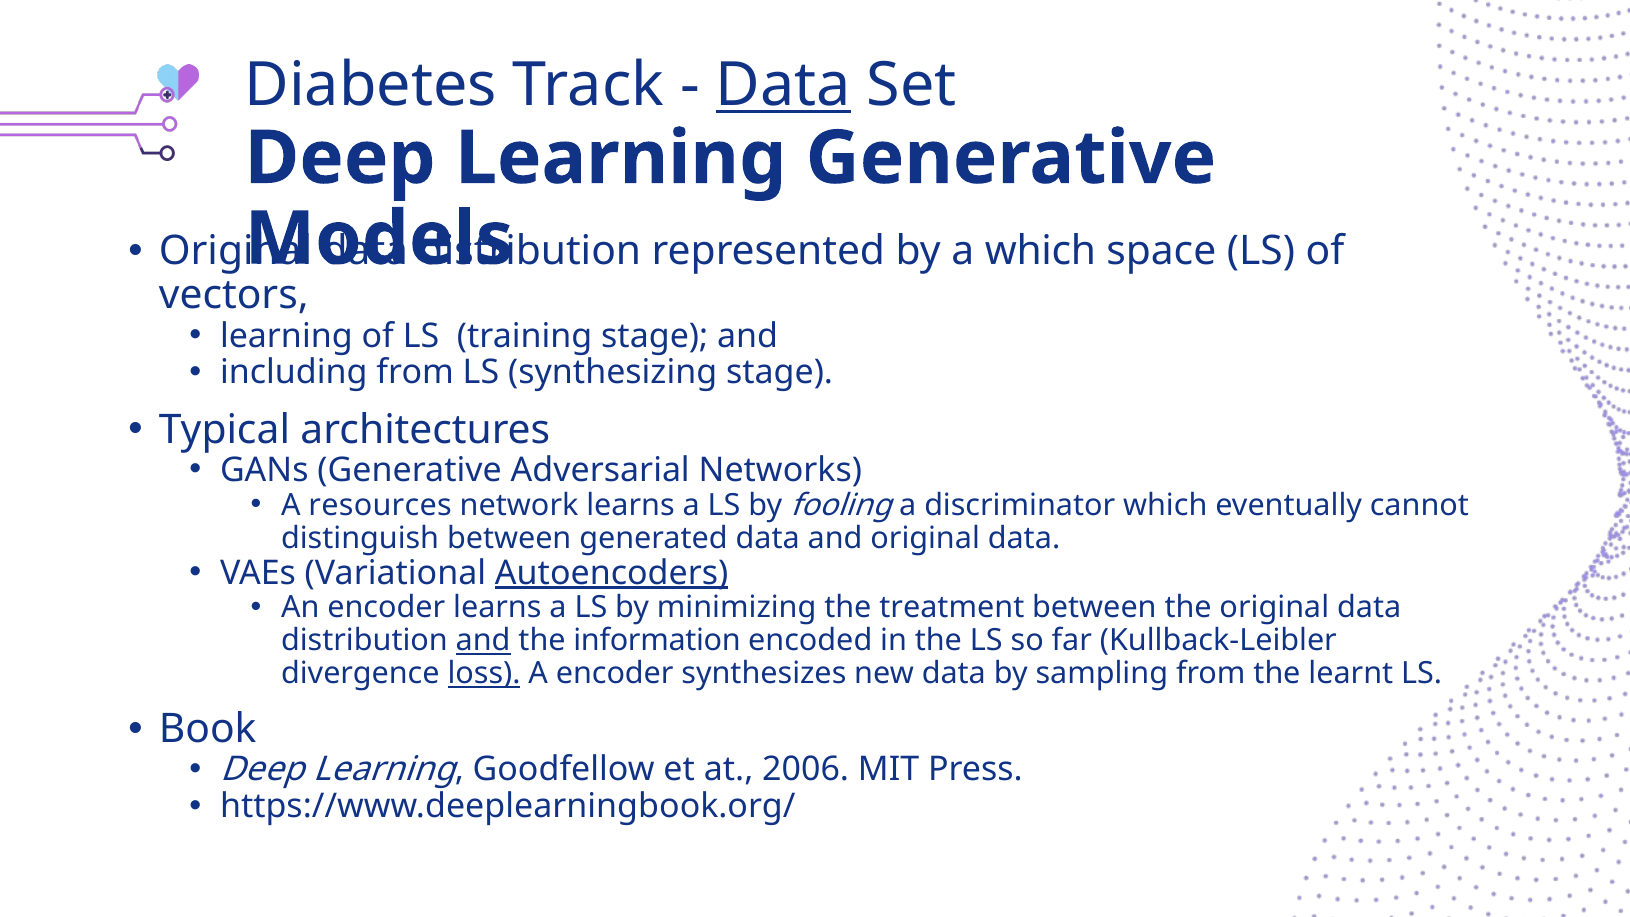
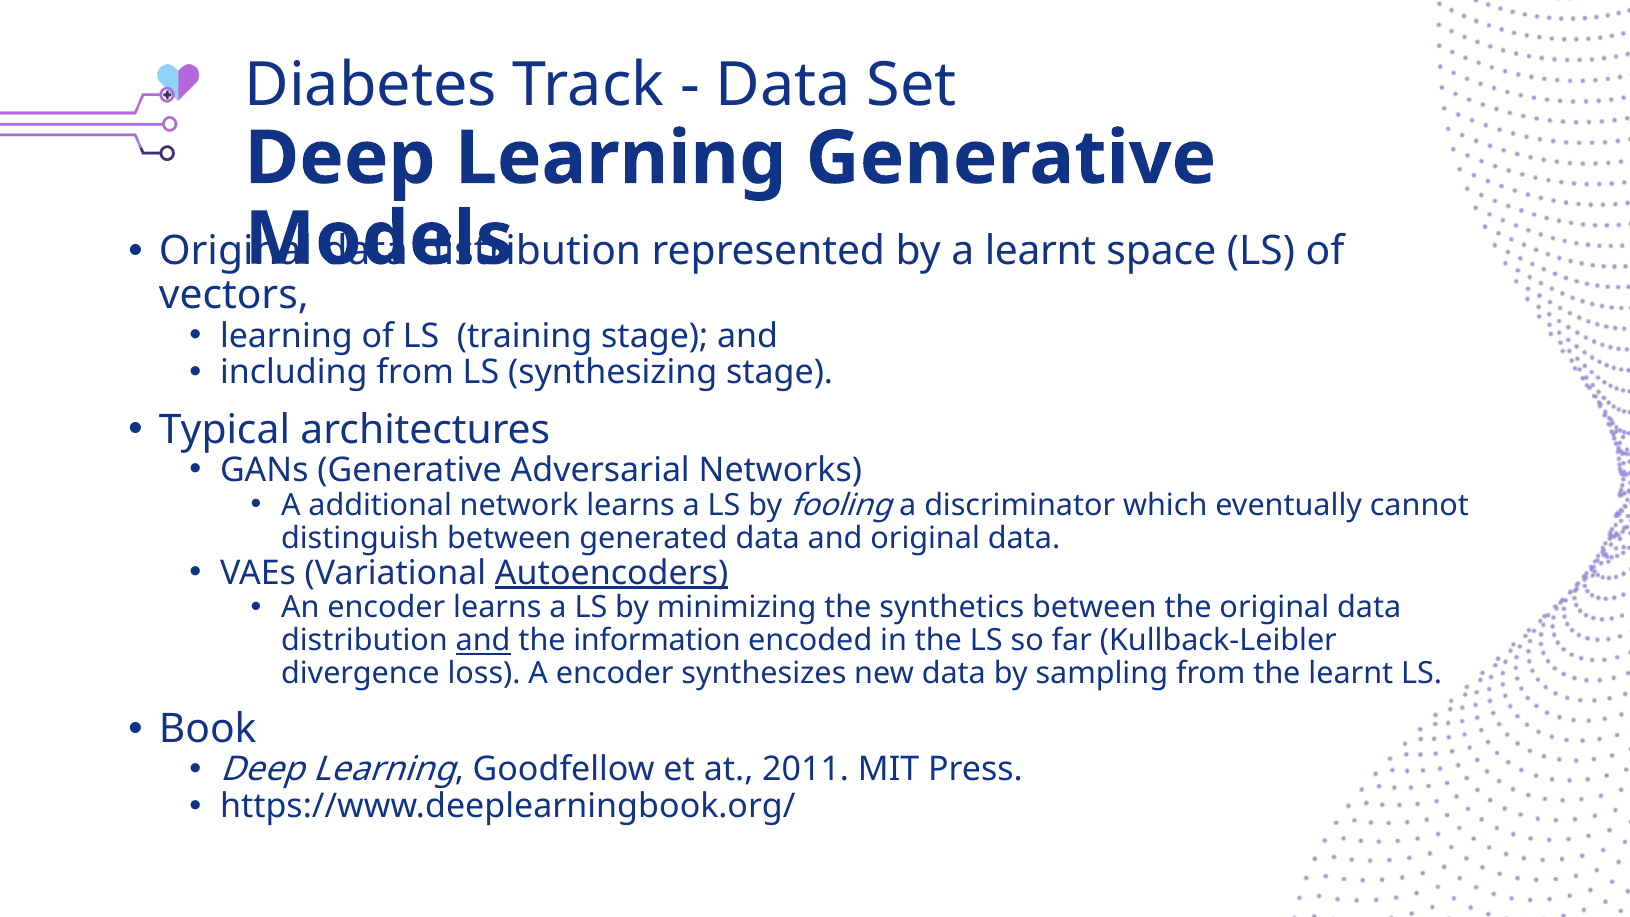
Data underline: present -> none (783, 85)
a which: which -> learnt (1040, 251)
resources: resources -> additional (380, 505)
treatment: treatment -> synthetics (952, 608)
loss underline: present -> none (484, 674)
2006: 2006 -> 2011 (806, 769)
